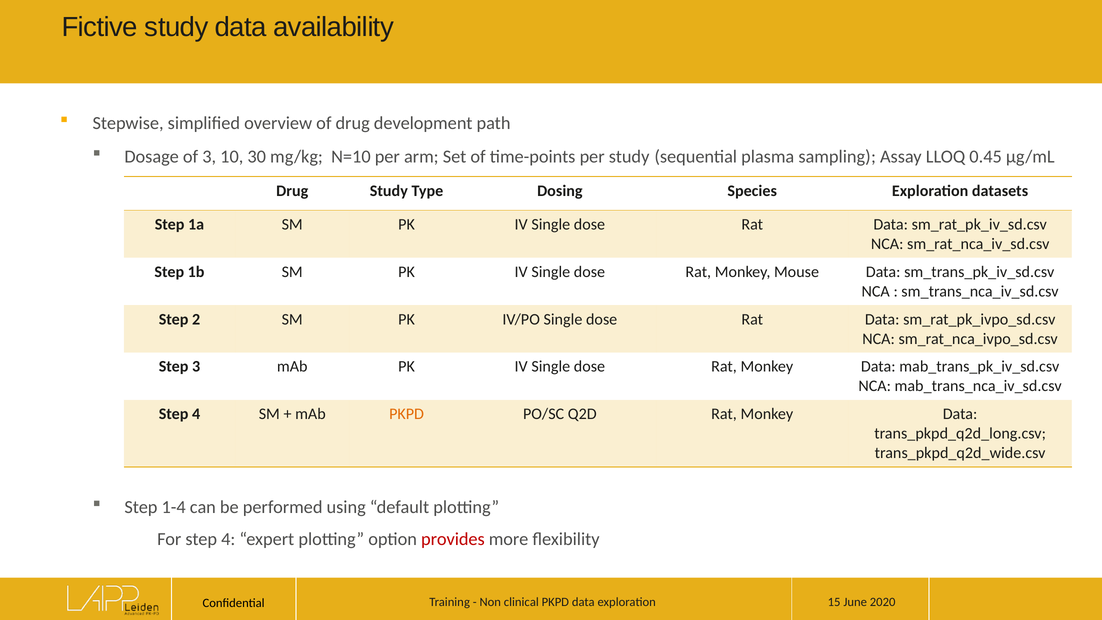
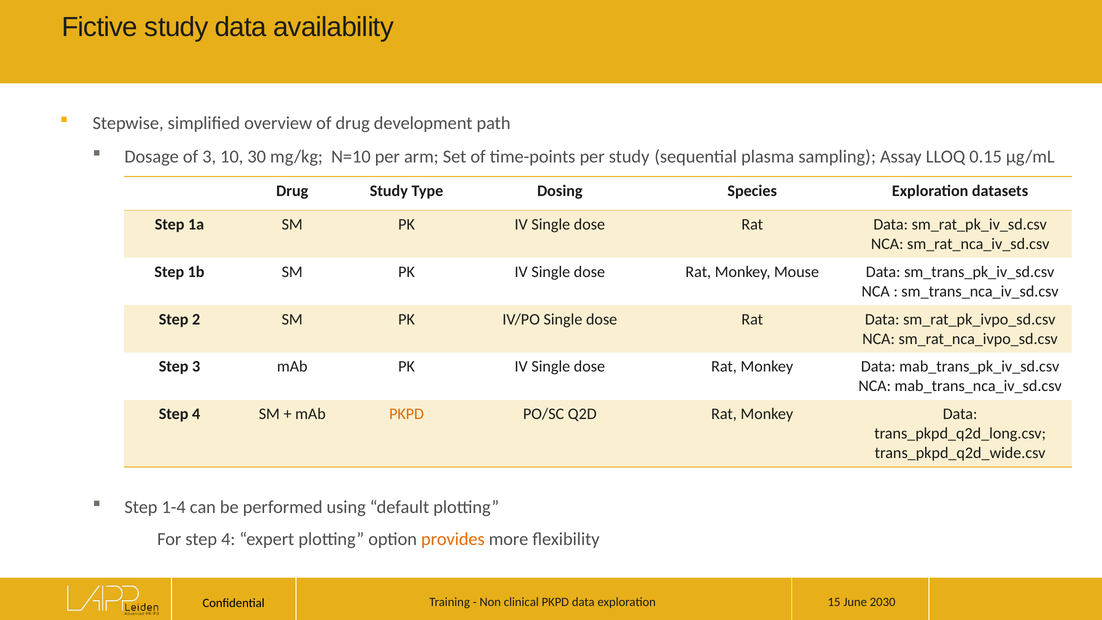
0.45: 0.45 -> 0.15 (986, 157)
provides colour: red -> orange (453, 539)
2020: 2020 -> 2030 (883, 602)
